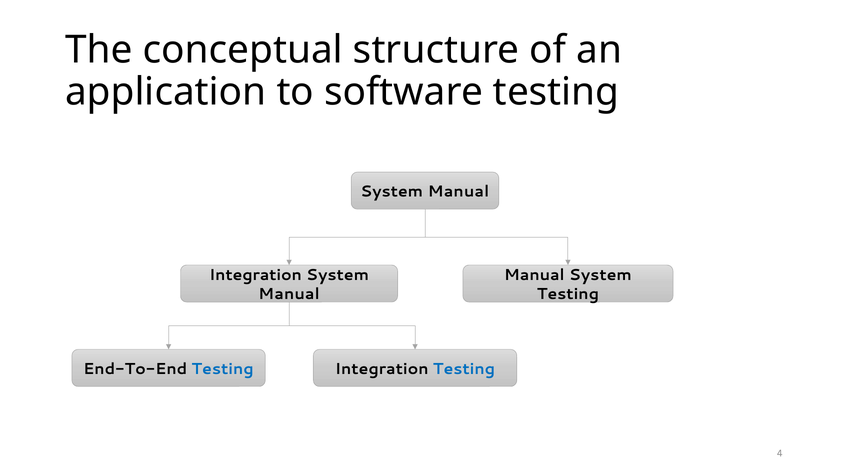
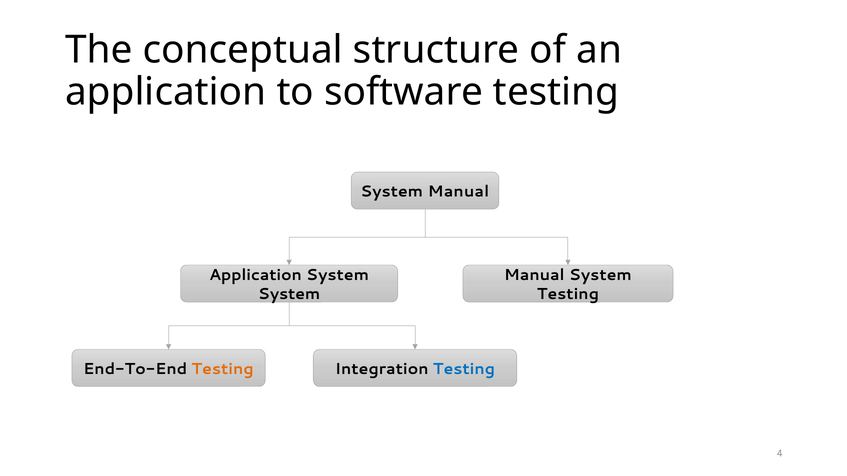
Integration: Integration -> Application (255, 275)
Manual: Manual -> System (289, 294)
Testing colour: blue -> orange (223, 369)
